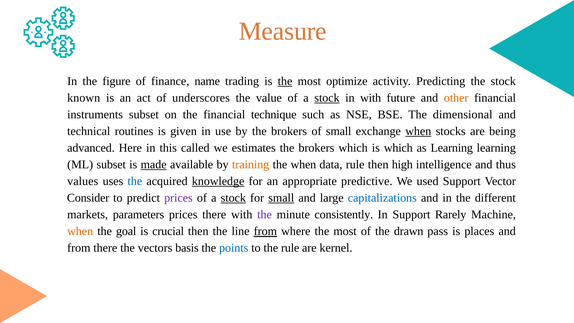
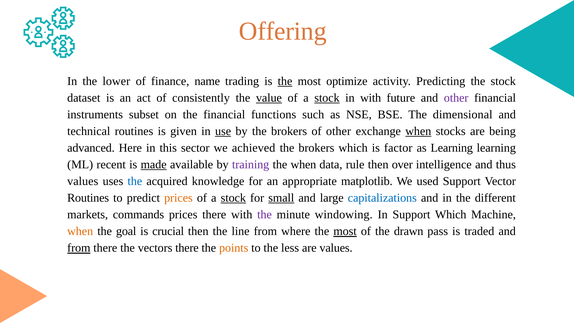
Measure: Measure -> Offering (283, 31)
figure: figure -> lower (116, 81)
known: known -> dataset (84, 98)
underscores: underscores -> consistently (201, 98)
value underline: none -> present (269, 98)
other colour: orange -> purple (456, 98)
technique: technique -> functions (274, 115)
use underline: none -> present (223, 131)
of small: small -> other (339, 131)
called: called -> sector (195, 148)
estimates: estimates -> achieved (254, 148)
is which: which -> factor (398, 148)
ML subset: subset -> recent (111, 165)
training colour: orange -> purple (251, 165)
high: high -> over (402, 165)
knowledge underline: present -> none (218, 181)
predictive: predictive -> matplotlib (367, 181)
Consider: Consider -> Routines (88, 198)
prices colour: purple -> orange (178, 198)
parameters: parameters -> commands (138, 215)
consistently: consistently -> windowing (344, 215)
Support Rarely: Rarely -> Which (451, 215)
from underline: present -> none (265, 231)
most underline: none -> present (345, 231)
places: places -> traded (479, 231)
from underline: none -> present (79, 248)
vectors basis: basis -> there (187, 248)
points colour: blue -> orange (234, 248)
the rule: rule -> less (290, 248)
are kernel: kernel -> values (336, 248)
